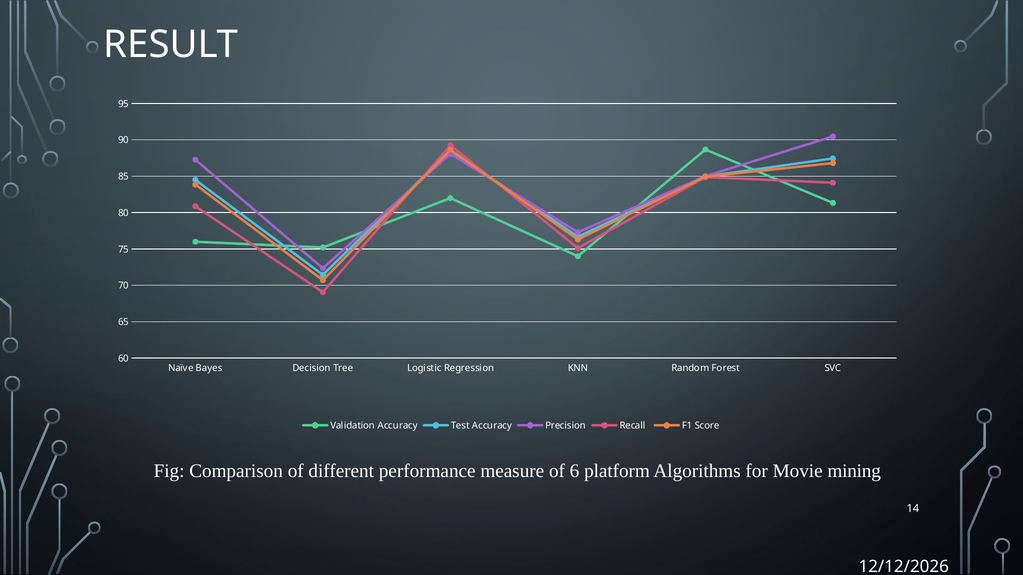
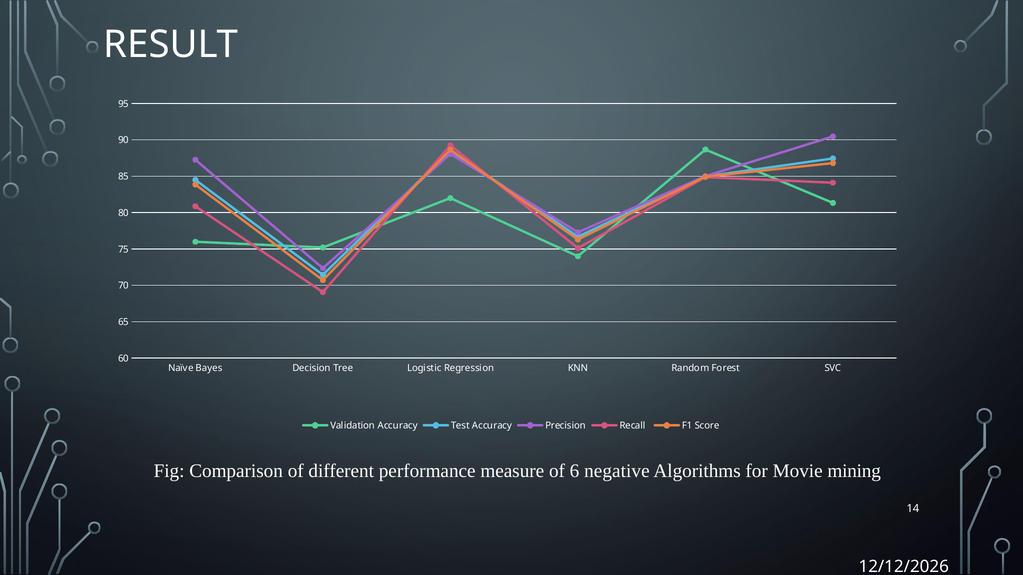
platform: platform -> negative (617, 471)
